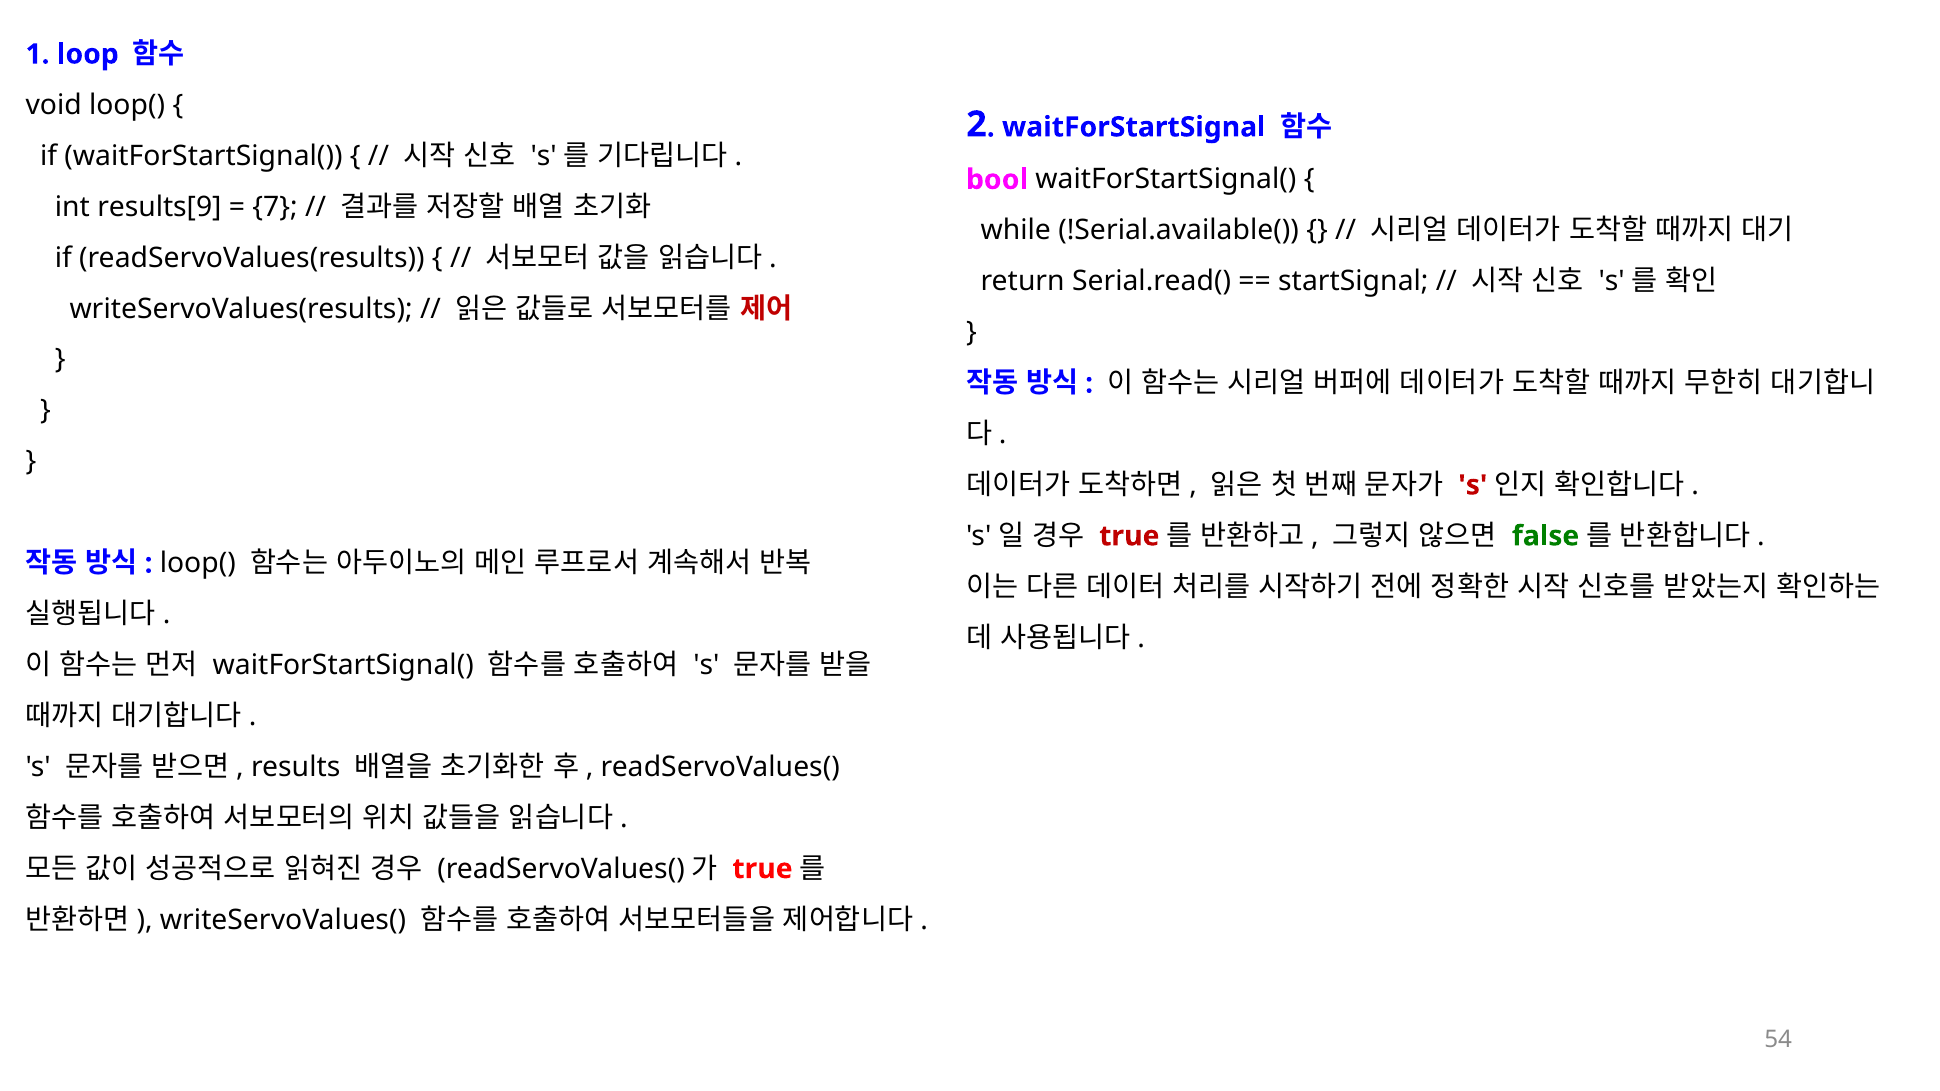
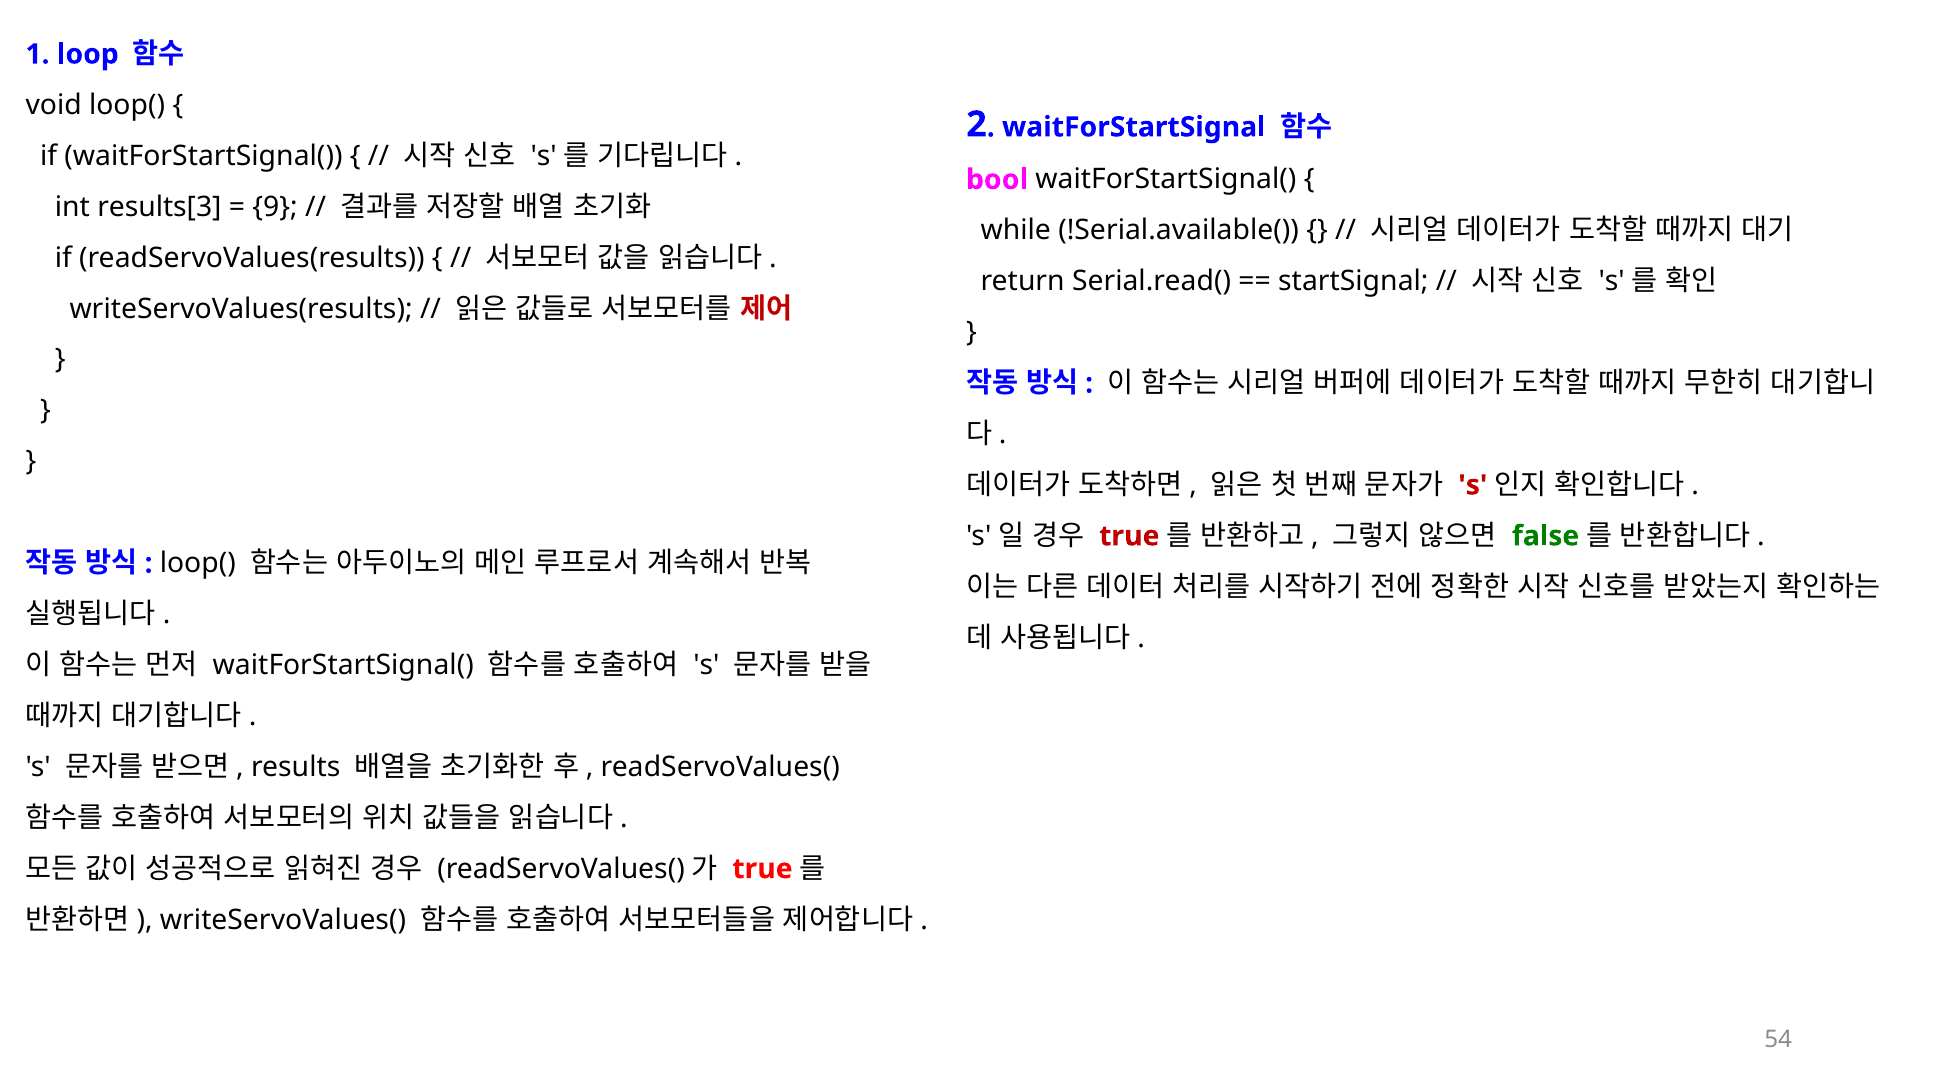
results[9: results[9 -> results[3 (159, 207)
7: 7 -> 9 (275, 207)
